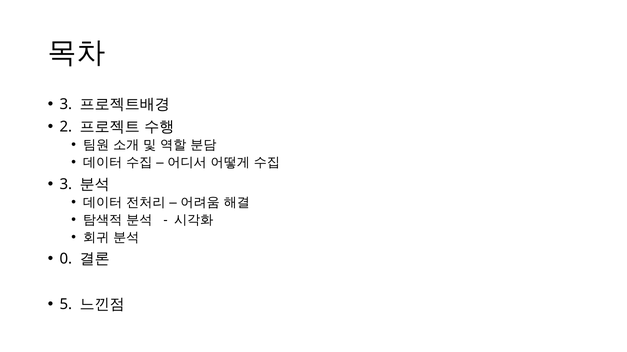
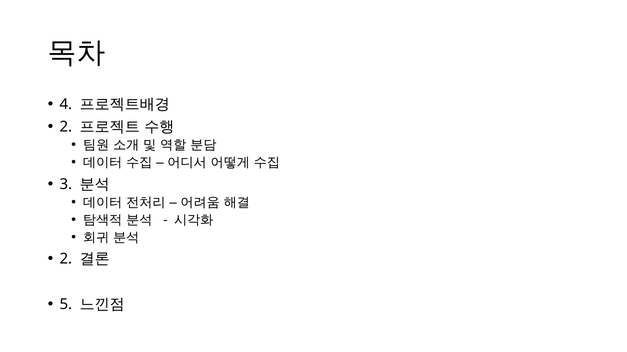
3: 3 -> 4 (66, 104)
0: 0 -> 2 (66, 259)
